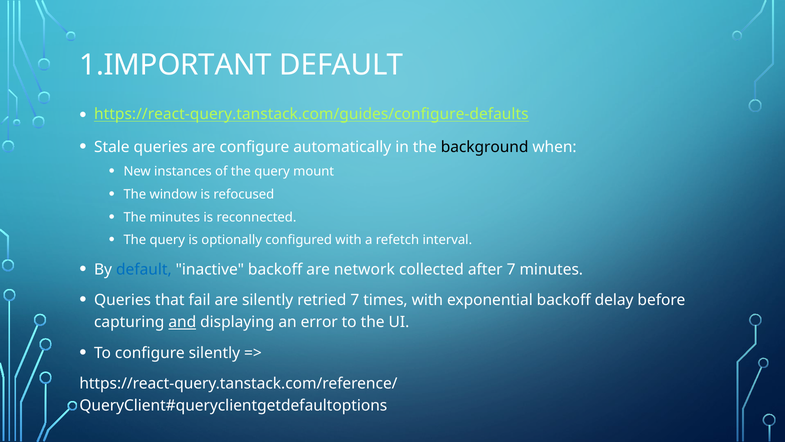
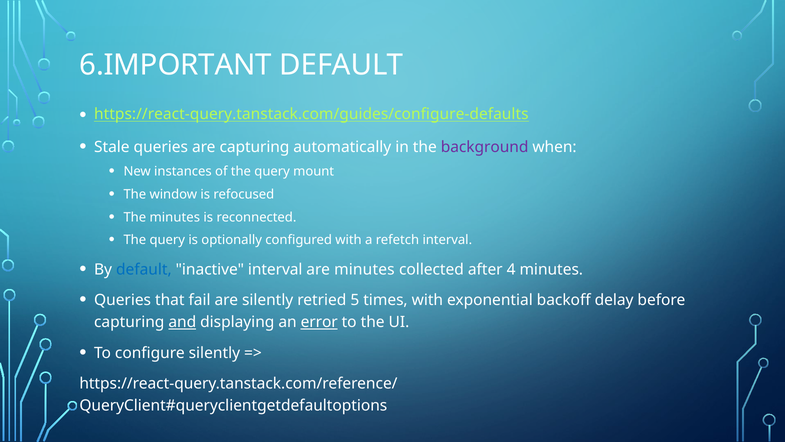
1.IMPORTANT: 1.IMPORTANT -> 6.IMPORTANT (176, 65)
are configure: configure -> capturing (254, 147)
background colour: black -> purple (485, 147)
inactive backoff: backoff -> interval (275, 269)
are network: network -> minutes (364, 269)
after 7: 7 -> 4 (511, 269)
retried 7: 7 -> 5 (355, 300)
error underline: none -> present (319, 322)
